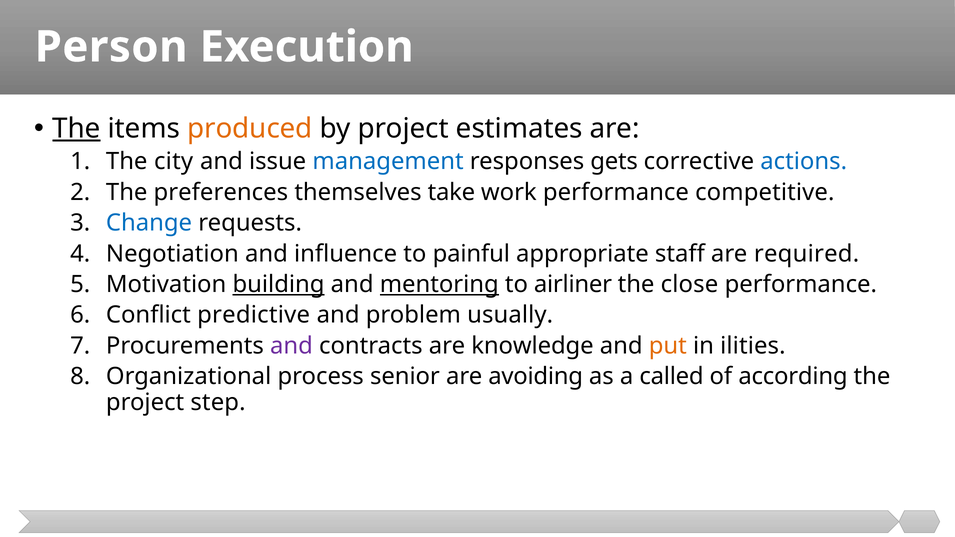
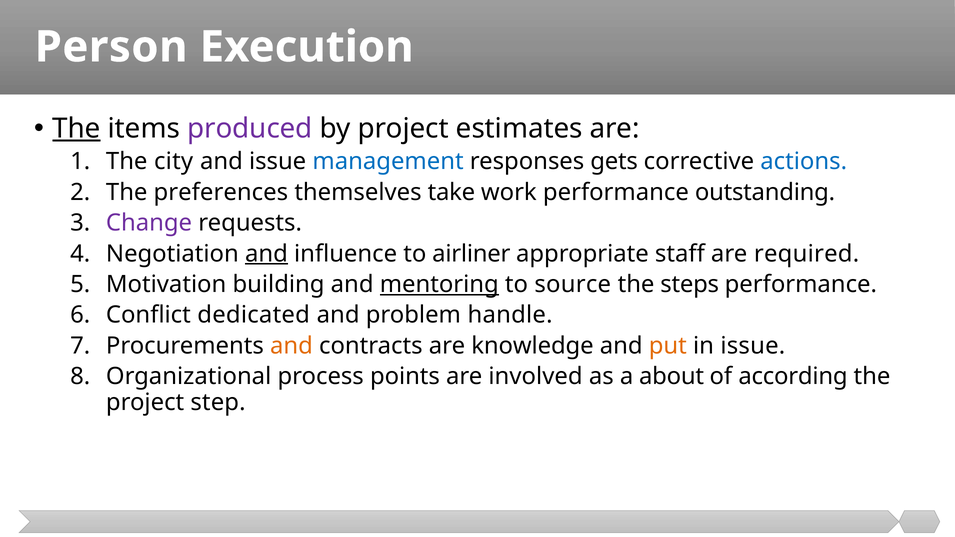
produced colour: orange -> purple (250, 129)
competitive: competitive -> outstanding (765, 192)
Change colour: blue -> purple (149, 223)
and underline: none -> present (266, 254)
painful: painful -> airliner (471, 254)
building underline: present -> none (279, 284)
airliner: airliner -> source (573, 284)
close: close -> steps (690, 284)
predictive: predictive -> dedicated (254, 315)
usually: usually -> handle (510, 315)
and colour: purple -> orange (291, 346)
in ilities: ilities -> issue (753, 346)
senior: senior -> points (405, 377)
avoiding: avoiding -> involved (536, 377)
called: called -> about (672, 377)
